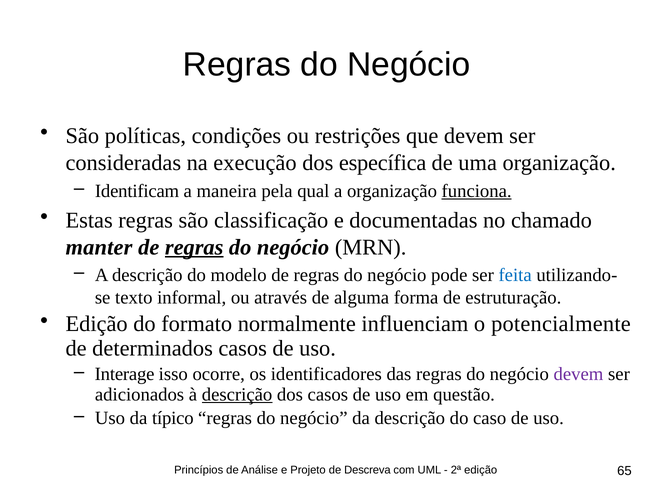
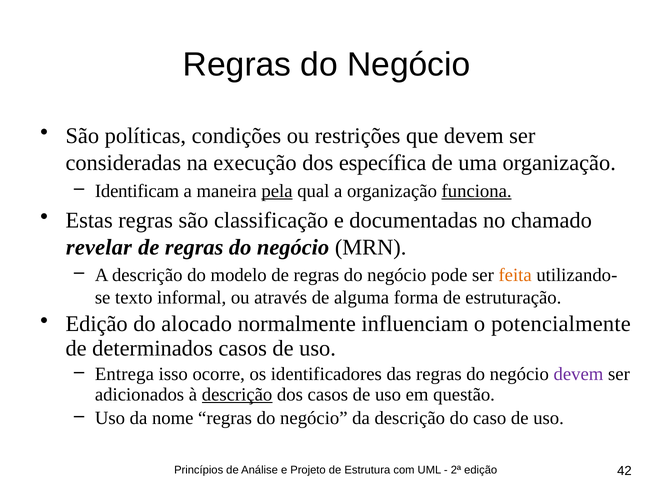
pela underline: none -> present (277, 191)
manter: manter -> revelar (99, 247)
regras underline: present -> none (194, 247)
feita colour: blue -> orange (515, 275)
formato: formato -> alocado (197, 324)
Interage: Interage -> Entrega (124, 374)
típico: típico -> nome (173, 418)
Descreva: Descreva -> Estrutura (367, 470)
65: 65 -> 42 (624, 471)
